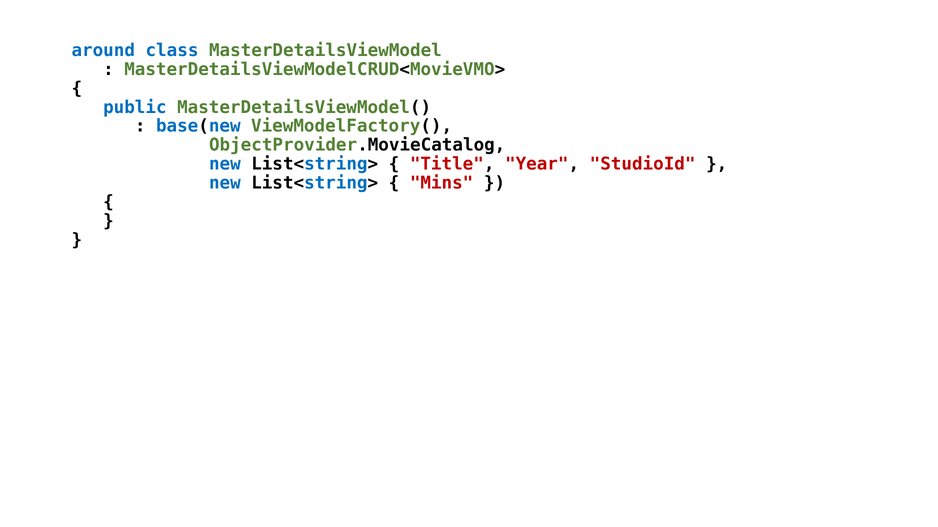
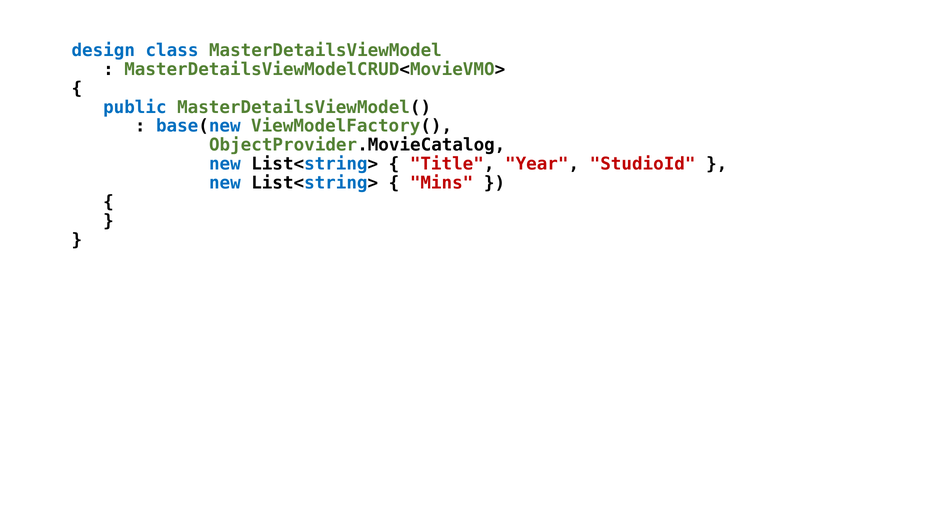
around: around -> design (103, 50)
